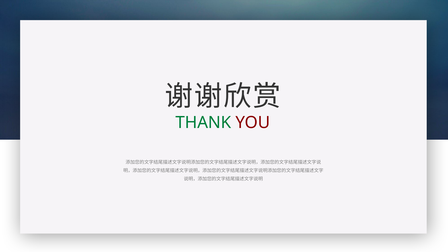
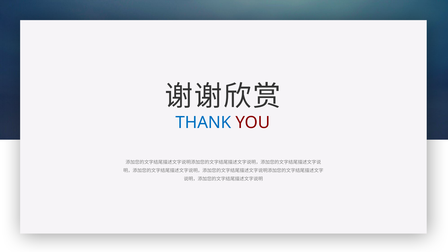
THANK colour: green -> blue (203, 123)
